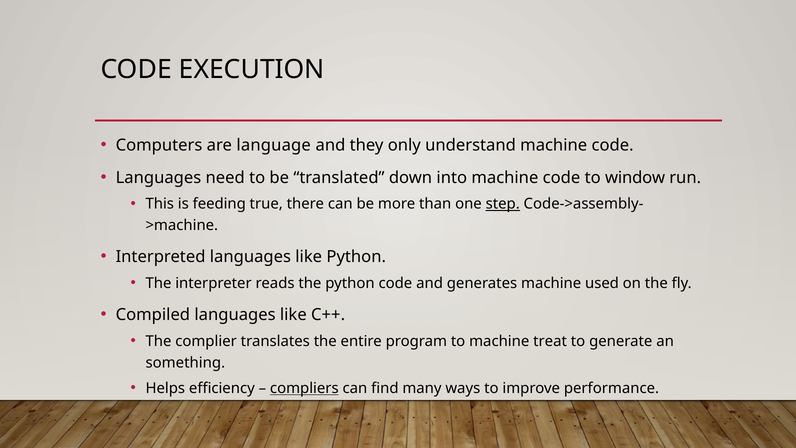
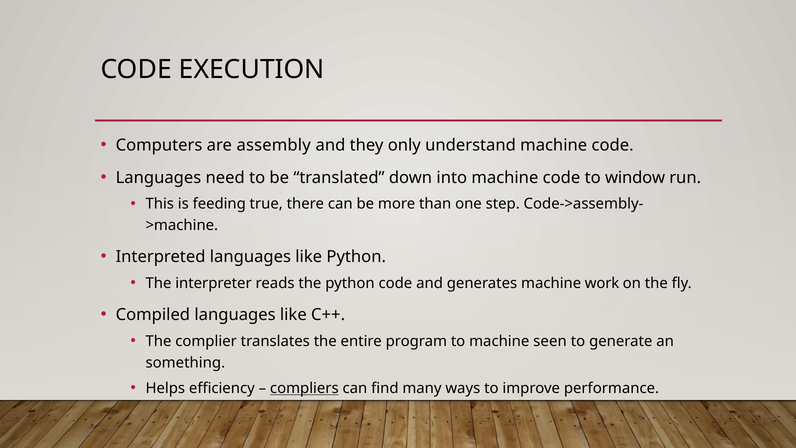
language: language -> assembly (274, 145)
step underline: present -> none (503, 204)
used: used -> work (602, 283)
treat: treat -> seen (550, 341)
